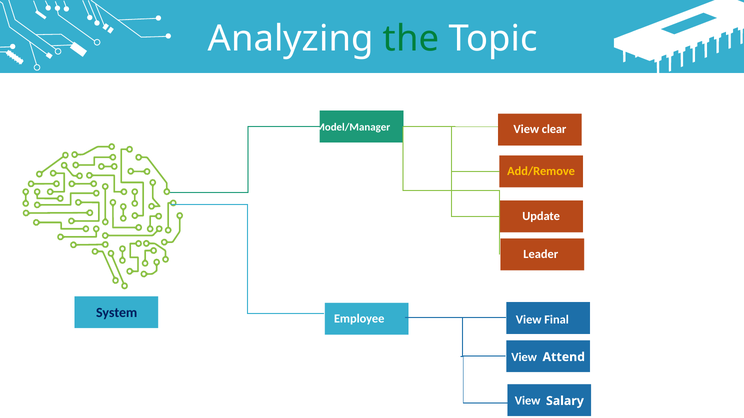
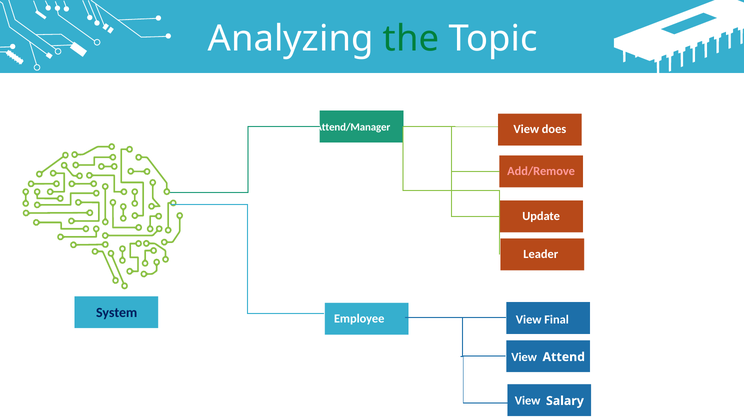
Model/Manager: Model/Manager -> Attend/Manager (353, 127)
clear: clear -> does (554, 130)
Add/Remove colour: yellow -> pink (541, 171)
